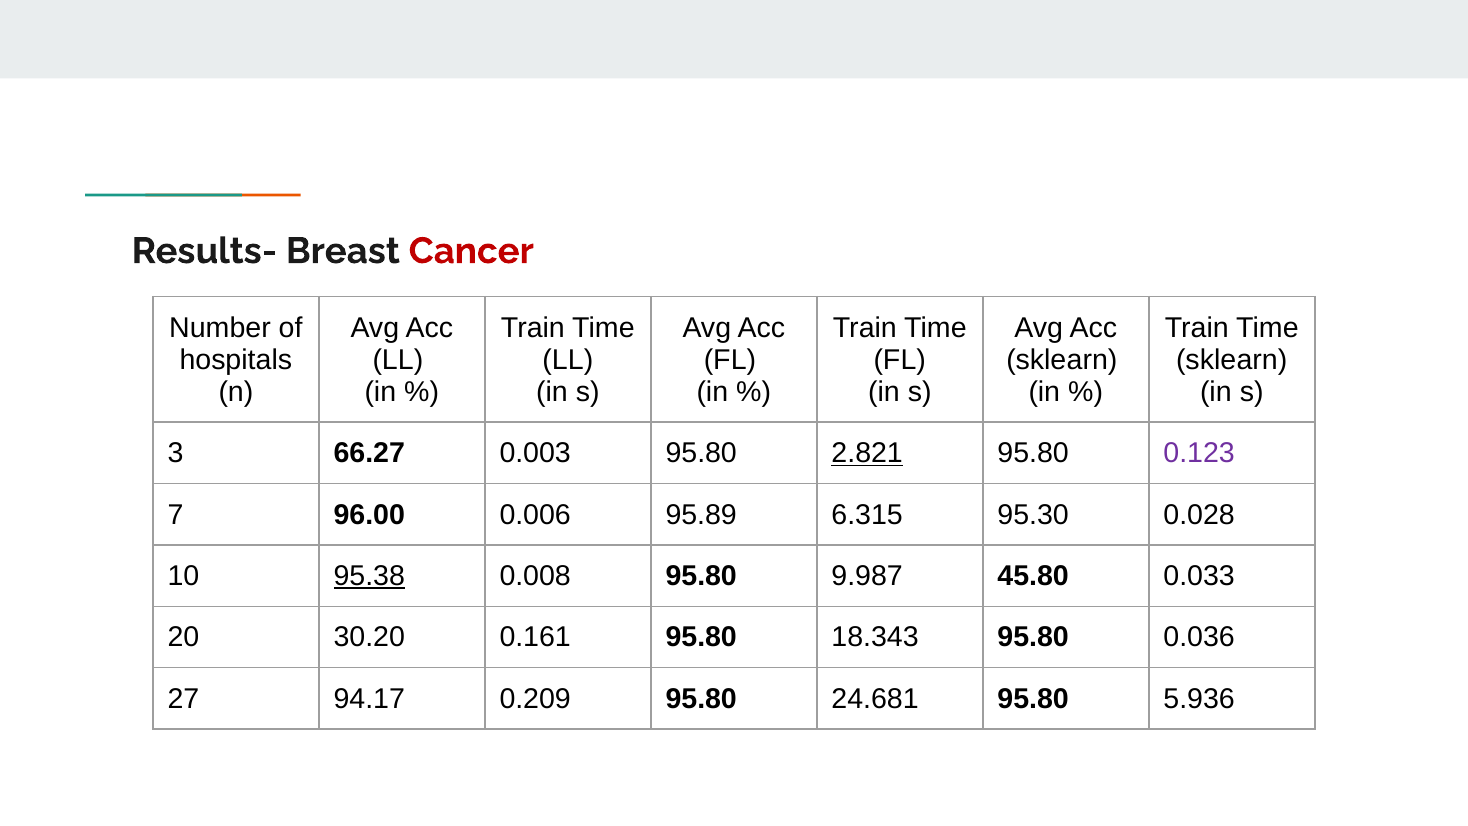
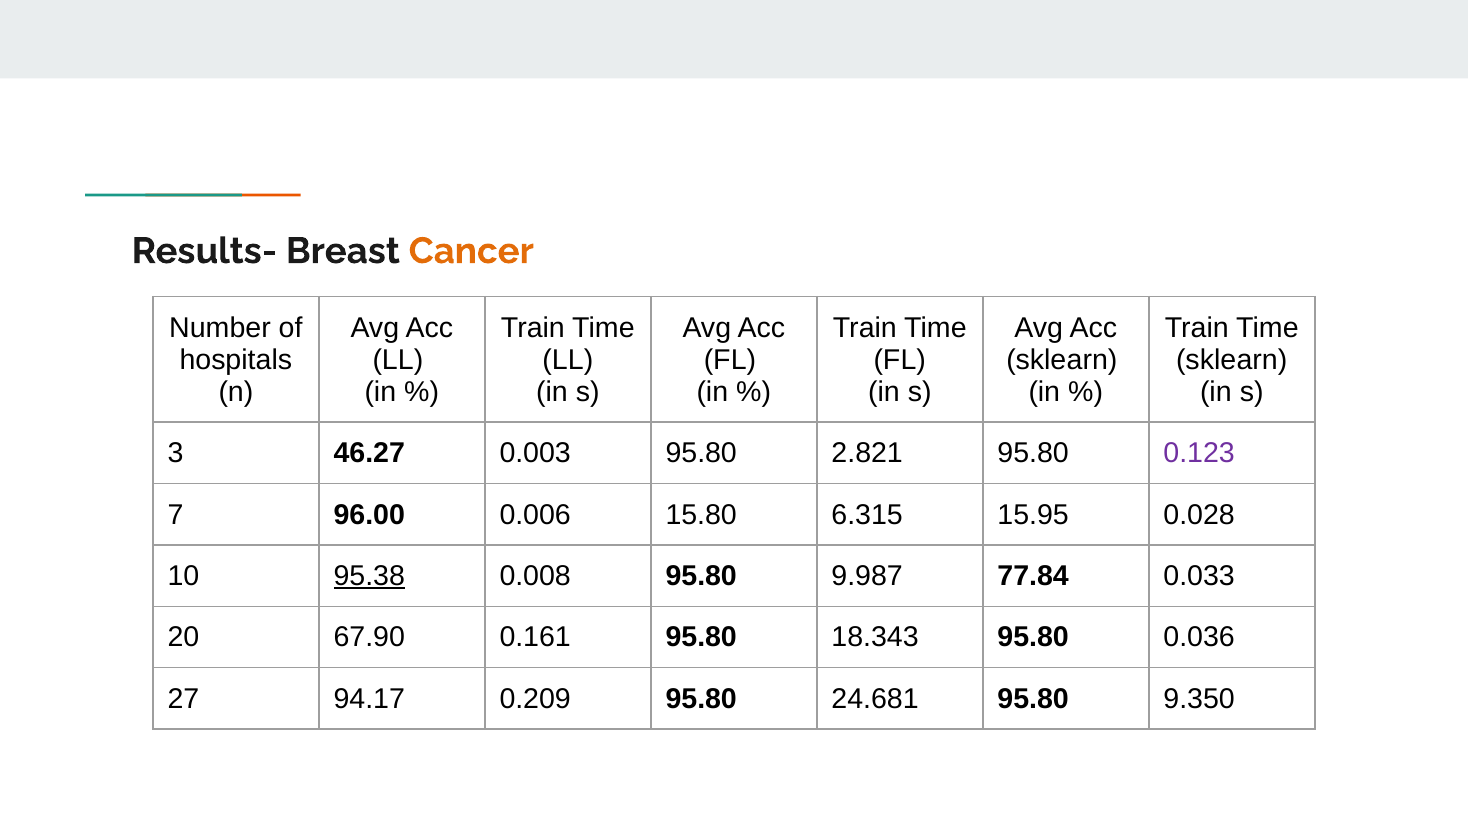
Cancer colour: red -> orange (471, 251)
66.27: 66.27 -> 46.27 (369, 453)
2.821 underline: present -> none (867, 453)
95.89: 95.89 -> 15.80 (701, 514)
95.30: 95.30 -> 15.95 (1033, 514)
45.80: 45.80 -> 77.84 (1033, 576)
30.20: 30.20 -> 67.90 (369, 637)
5.936: 5.936 -> 9.350 (1199, 699)
